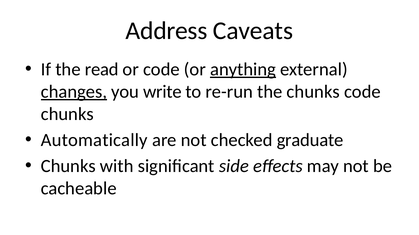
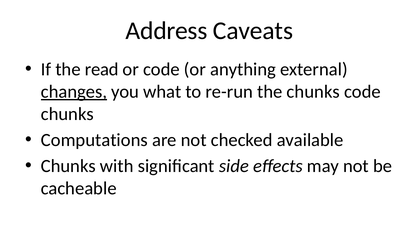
anything underline: present -> none (243, 70)
write: write -> what (162, 92)
Automatically: Automatically -> Computations (94, 140)
graduate: graduate -> available (310, 140)
